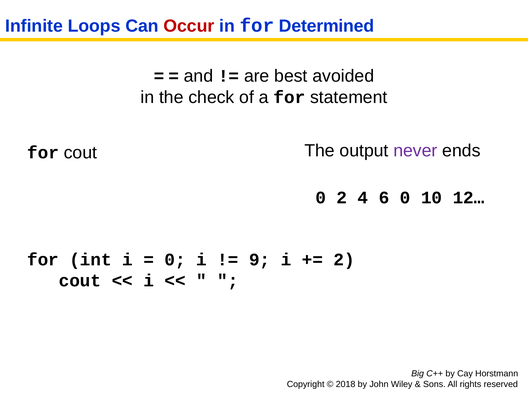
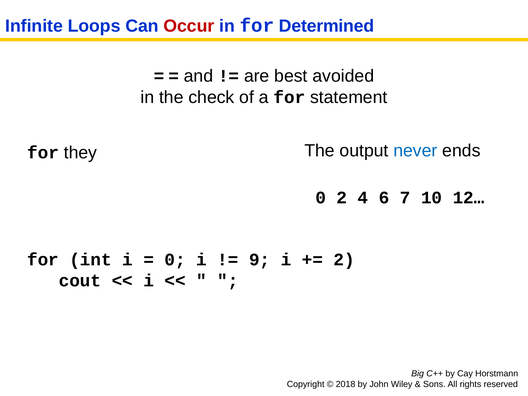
for cout: cout -> they (80, 153)
never colour: purple -> blue (415, 151)
6 0: 0 -> 7 (405, 198)
